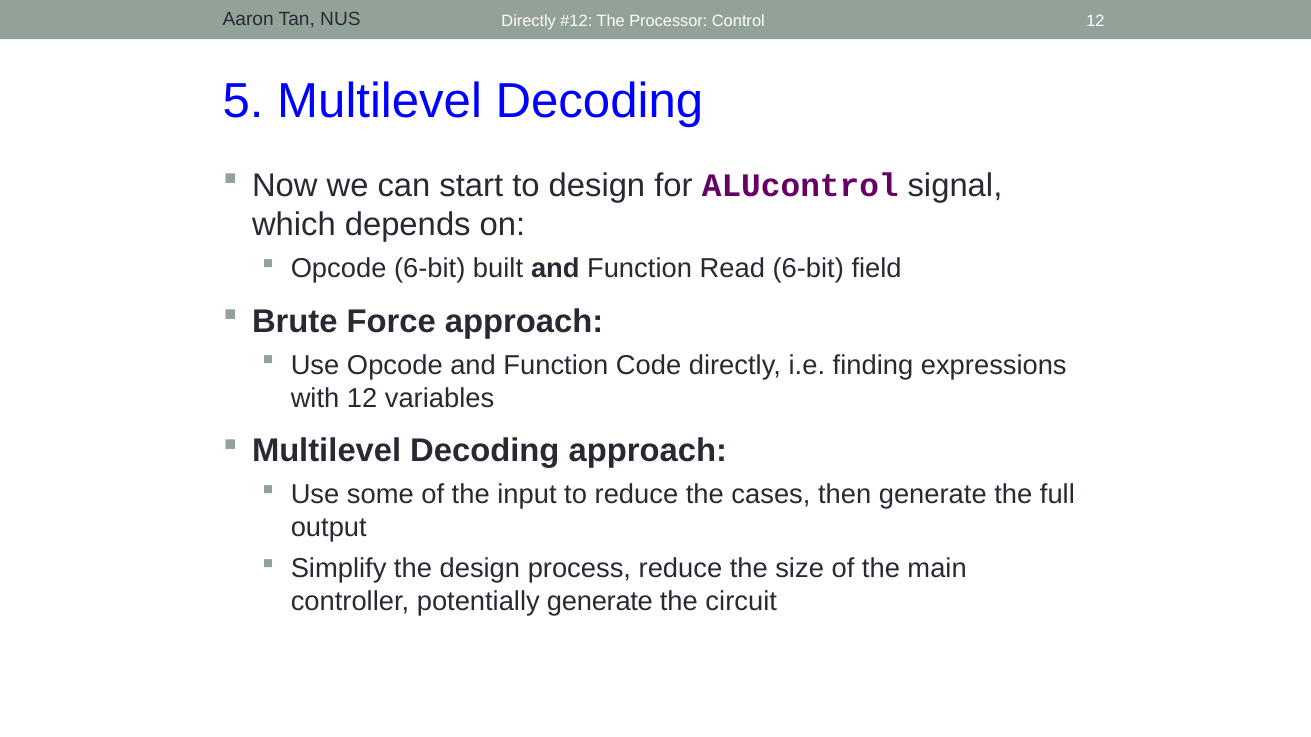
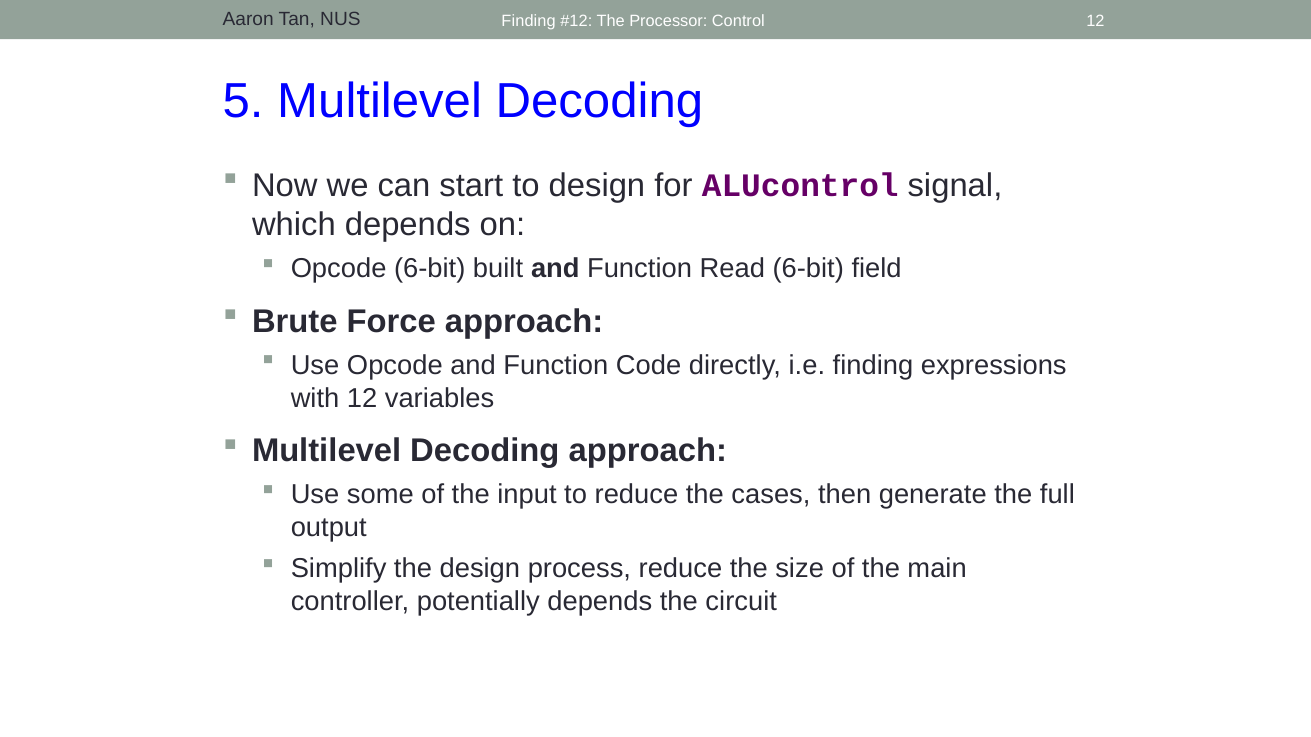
Directly: Directly -> Finding (529, 21)
potentially generate: generate -> depends (600, 602)
